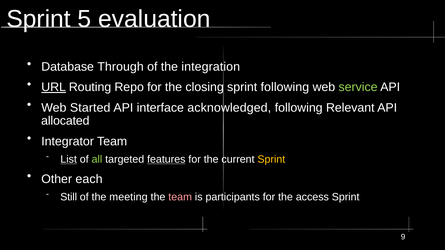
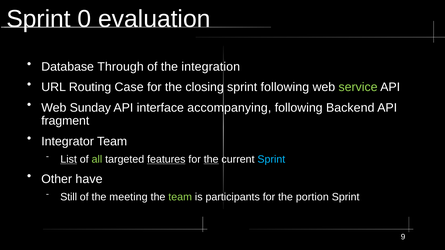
5: 5 -> 0 (84, 19)
URL underline: present -> none (54, 87)
Repo: Repo -> Case (129, 87)
Started: Started -> Sunday (90, 108)
acknowledged: acknowledged -> accompanying (229, 108)
Relevant: Relevant -> Backend (350, 108)
allocated: allocated -> fragment (65, 121)
the underline: none -> present (211, 159)
Sprint colour: yellow -> light blue (271, 159)
each: each -> have (89, 179)
team colour: pink -> light green (180, 197)
access: access -> portion (312, 197)
